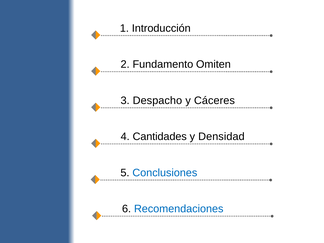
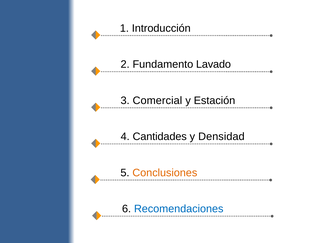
Omiten: Omiten -> Lavado (213, 64)
Despacho: Despacho -> Comercial (157, 101)
Cáceres: Cáceres -> Estación (214, 101)
Conclusiones colour: blue -> orange (165, 173)
